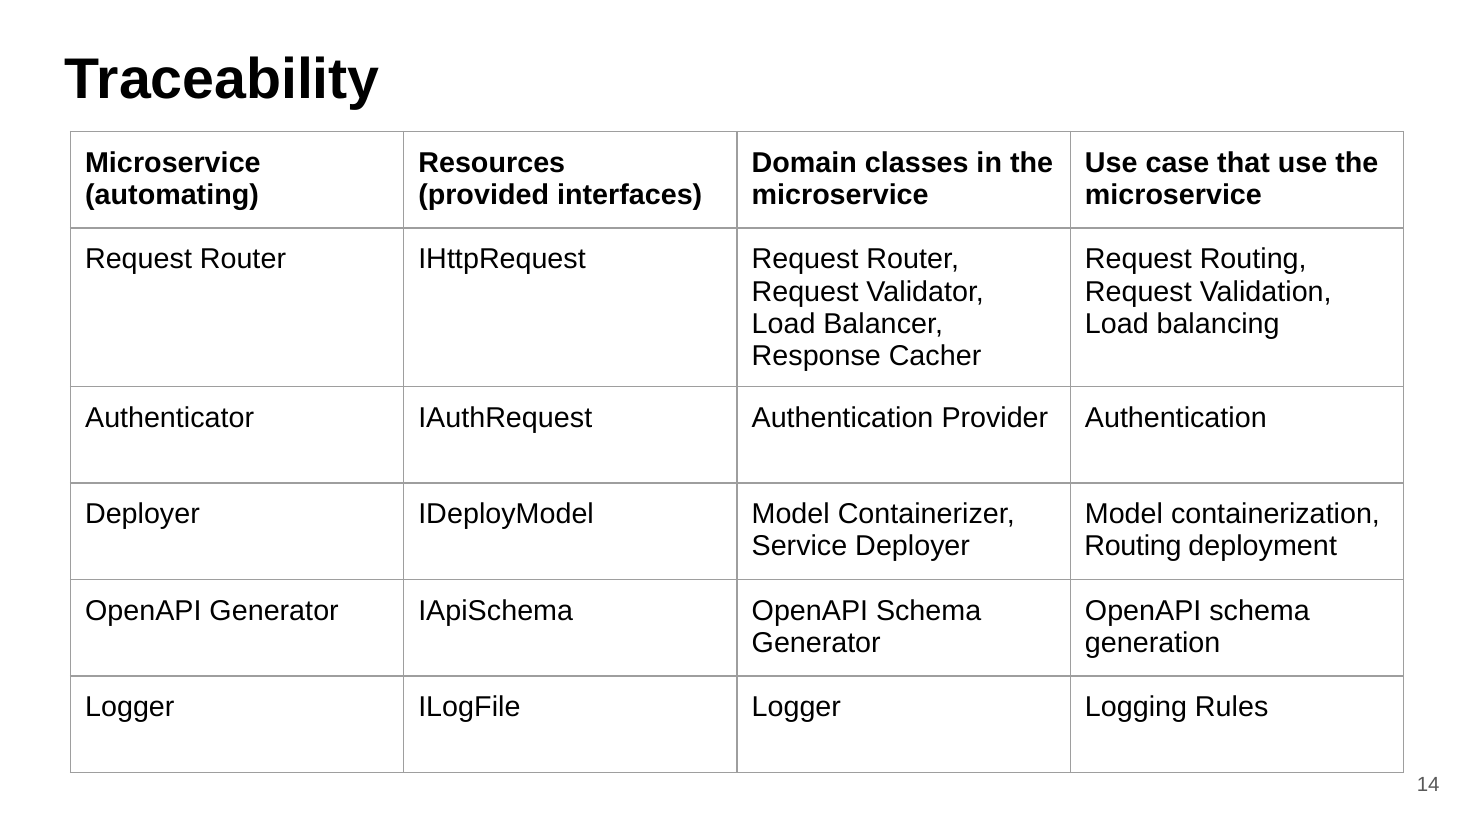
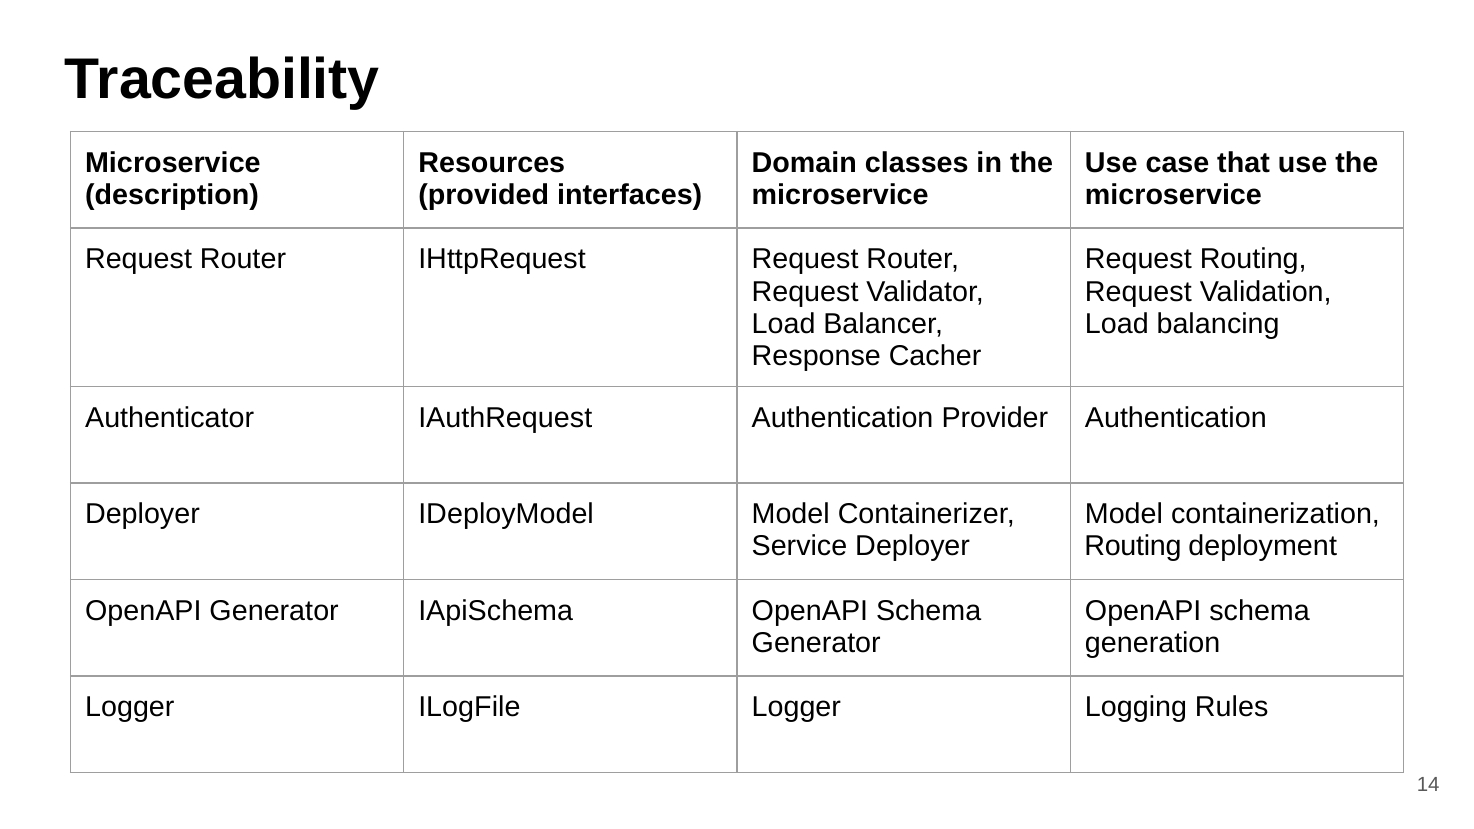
automating: automating -> description (172, 195)
